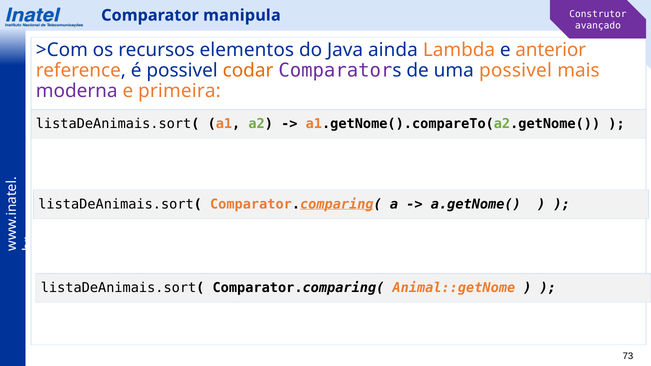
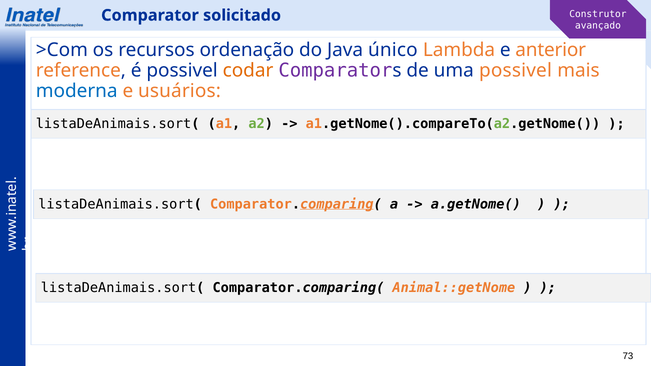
manipula: manipula -> solicitado (242, 15)
elementos: elementos -> ordenação (247, 50)
ainda: ainda -> único (393, 50)
moderna colour: purple -> blue (77, 91)
primeira: primeira -> usuários (179, 91)
